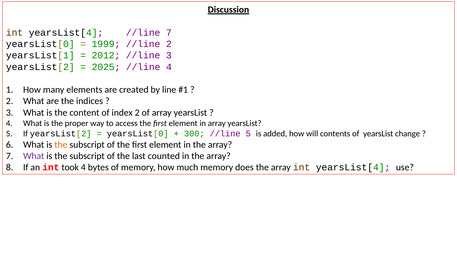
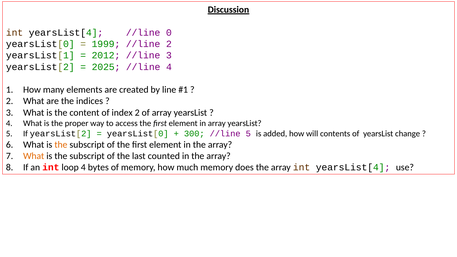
//line 7: 7 -> 0 (169, 33)
What colour: purple -> orange (34, 156)
took: took -> loop (70, 167)
